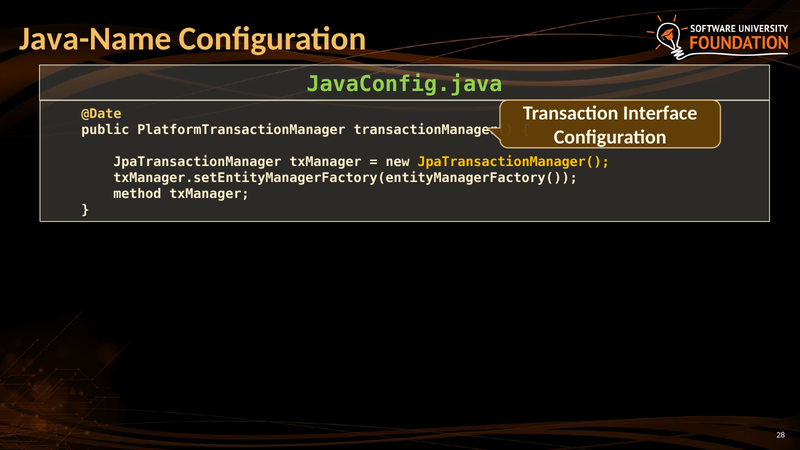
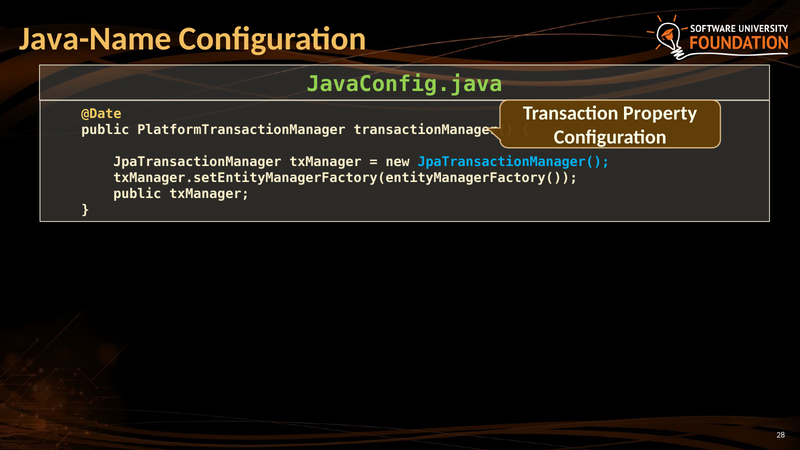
Interface: Interface -> Property (660, 113)
JpaTransactionManager( colour: yellow -> light blue (514, 162)
method: method -> public (137, 194)
